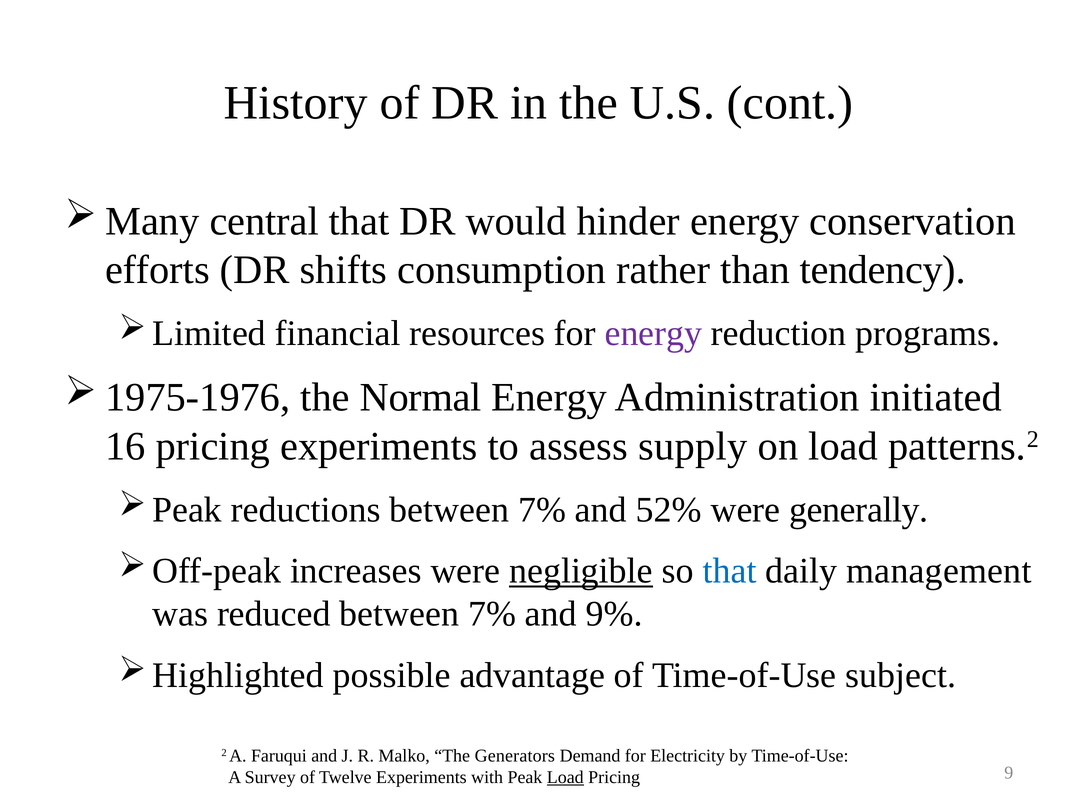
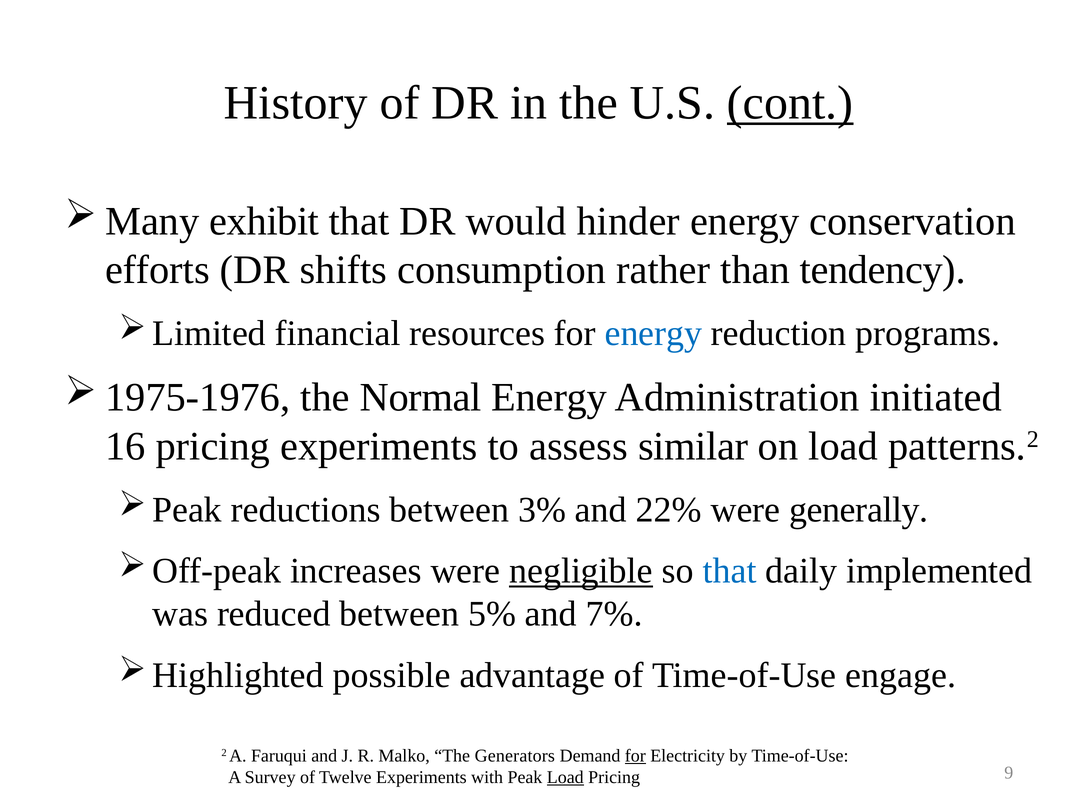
cont underline: none -> present (790, 103)
central: central -> exhibit (264, 221)
energy colour: purple -> blue (653, 333)
supply: supply -> similar (693, 446)
reductions between 7%: 7% -> 3% (542, 509)
52%: 52% -> 22% (669, 509)
management: management -> implemented (939, 571)
reduced between 7%: 7% -> 5% (492, 614)
9%: 9% -> 7% (614, 614)
subject: subject -> engage (901, 675)
for underline: none -> present (635, 755)
